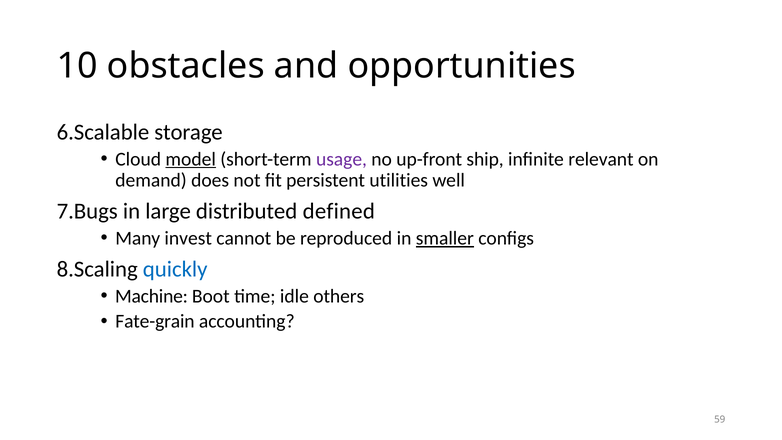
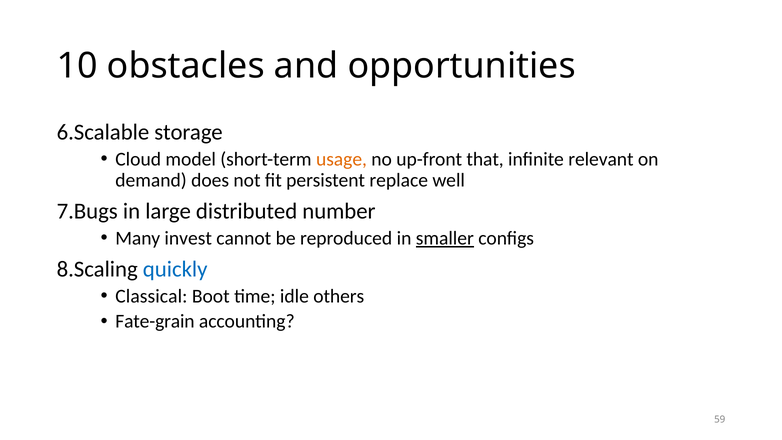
model underline: present -> none (191, 159)
usage colour: purple -> orange (341, 159)
ship: ship -> that (485, 159)
utilities: utilities -> replace (399, 180)
defined: defined -> number (339, 211)
Machine: Machine -> Classical (151, 296)
